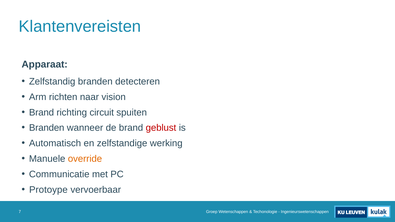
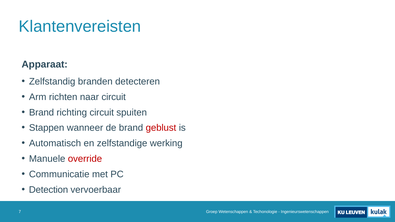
naar vision: vision -> circuit (114, 97)
Branden: Branden -> Stappen (47, 128)
override colour: orange -> red (85, 159)
Protoype: Protoype -> Detection (49, 190)
